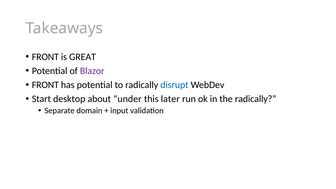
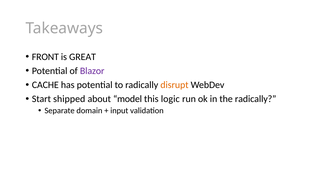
FRONT: FRONT -> CACHE (45, 85)
disrupt colour: blue -> orange (174, 85)
desktop: desktop -> shipped (69, 99)
under: under -> model (128, 99)
later: later -> logic (170, 99)
